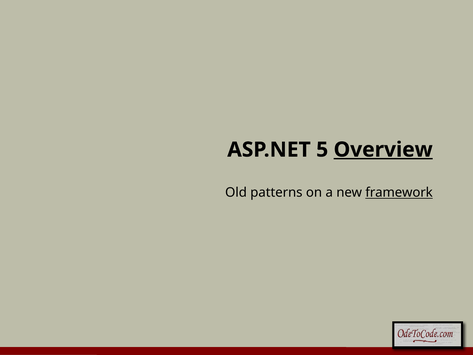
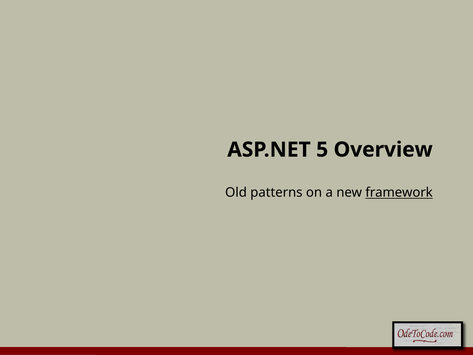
Overview underline: present -> none (383, 150)
